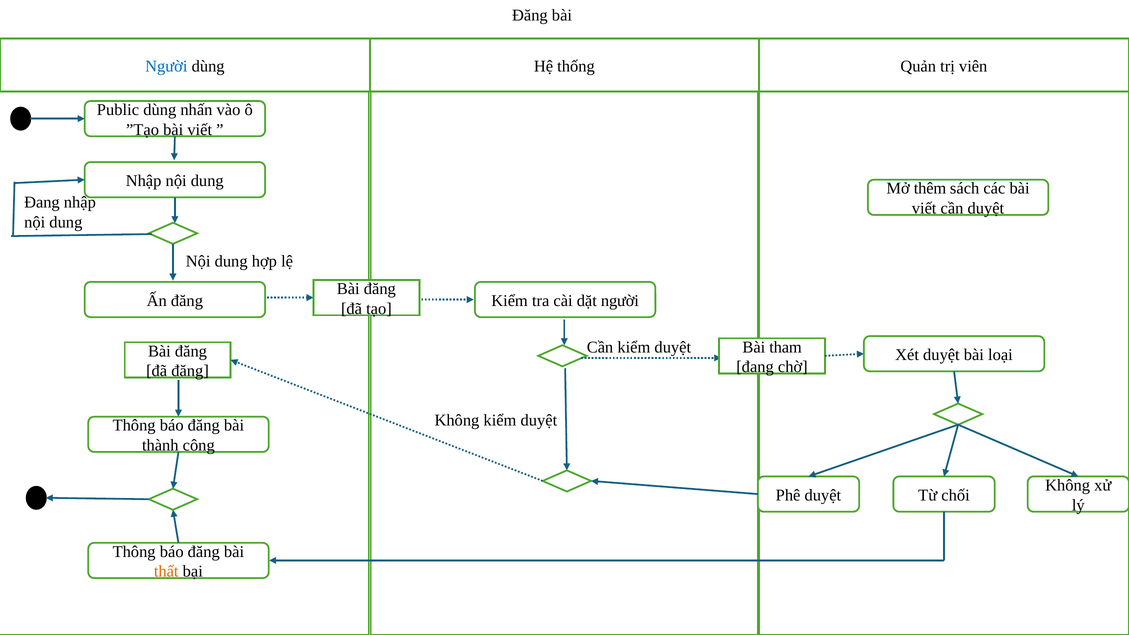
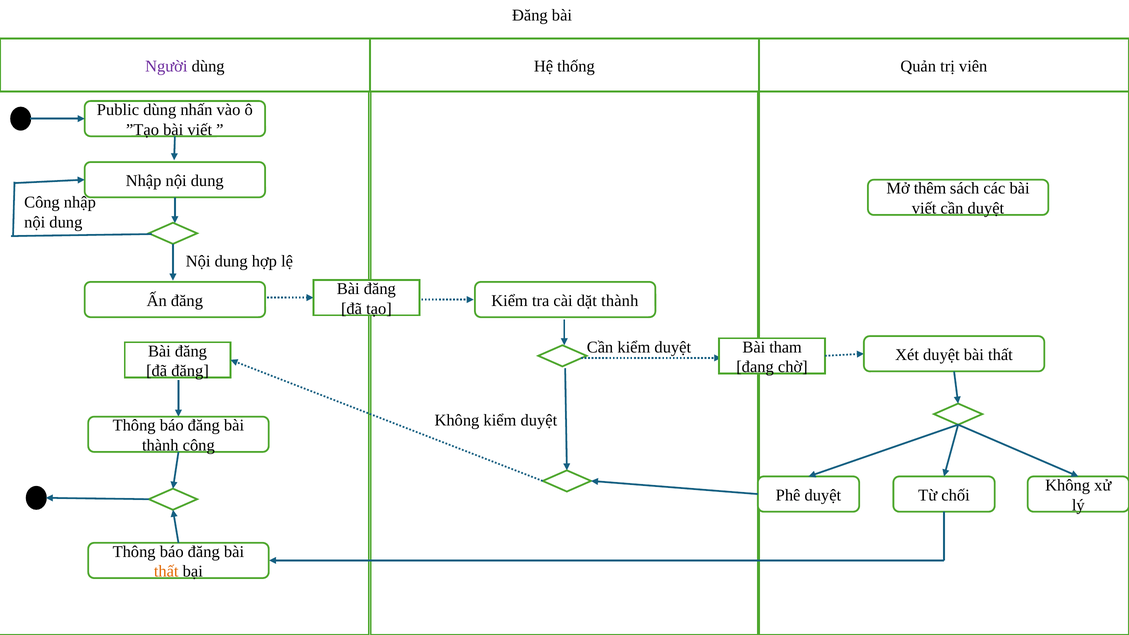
Người colour: blue -> purple (166, 66)
Đang: Đang -> Công (42, 202)
dặt người: người -> thành (620, 301)
duyệt bài loại: loại -> thất (1000, 355)
